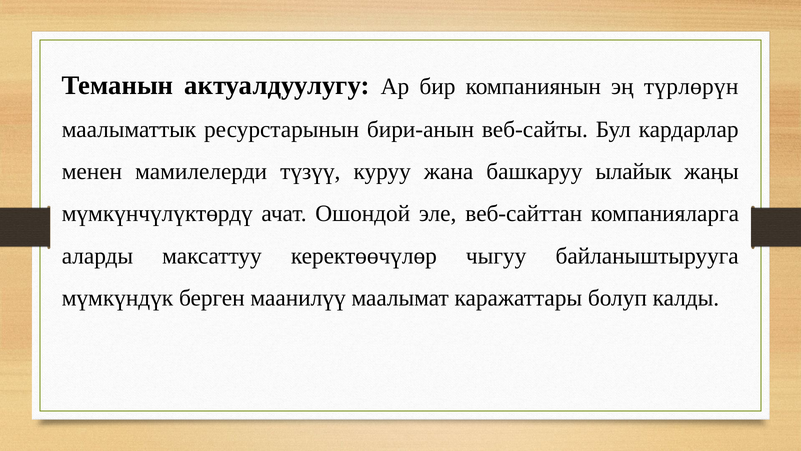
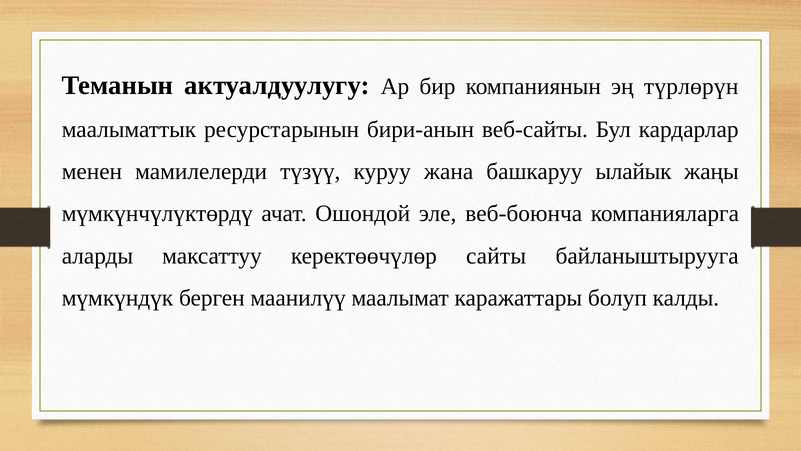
веб-сайттан: веб-сайттан -> веб-боюнча (524, 214)
чыгуу: чыгуу -> сайты (496, 256)
